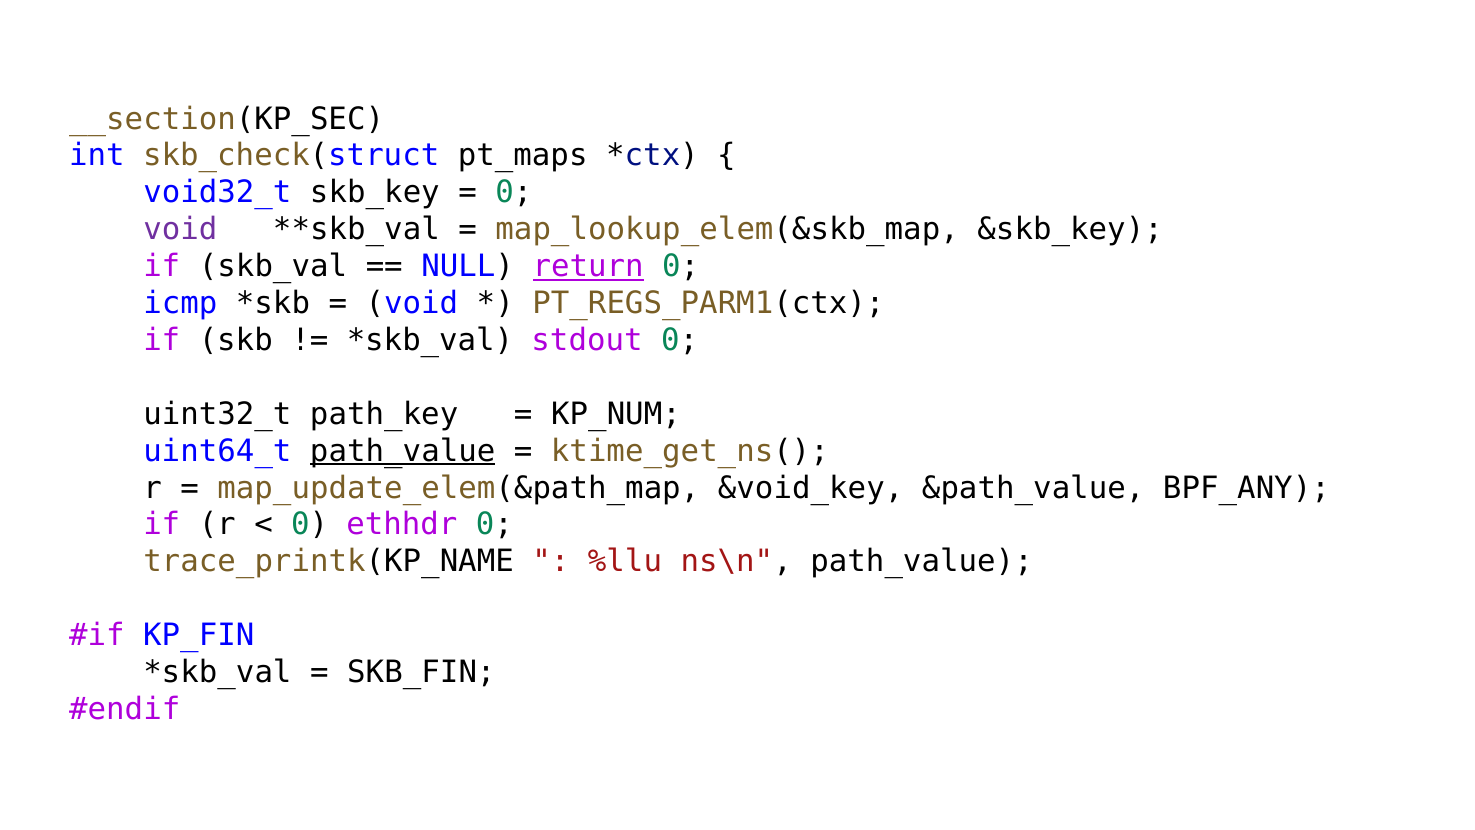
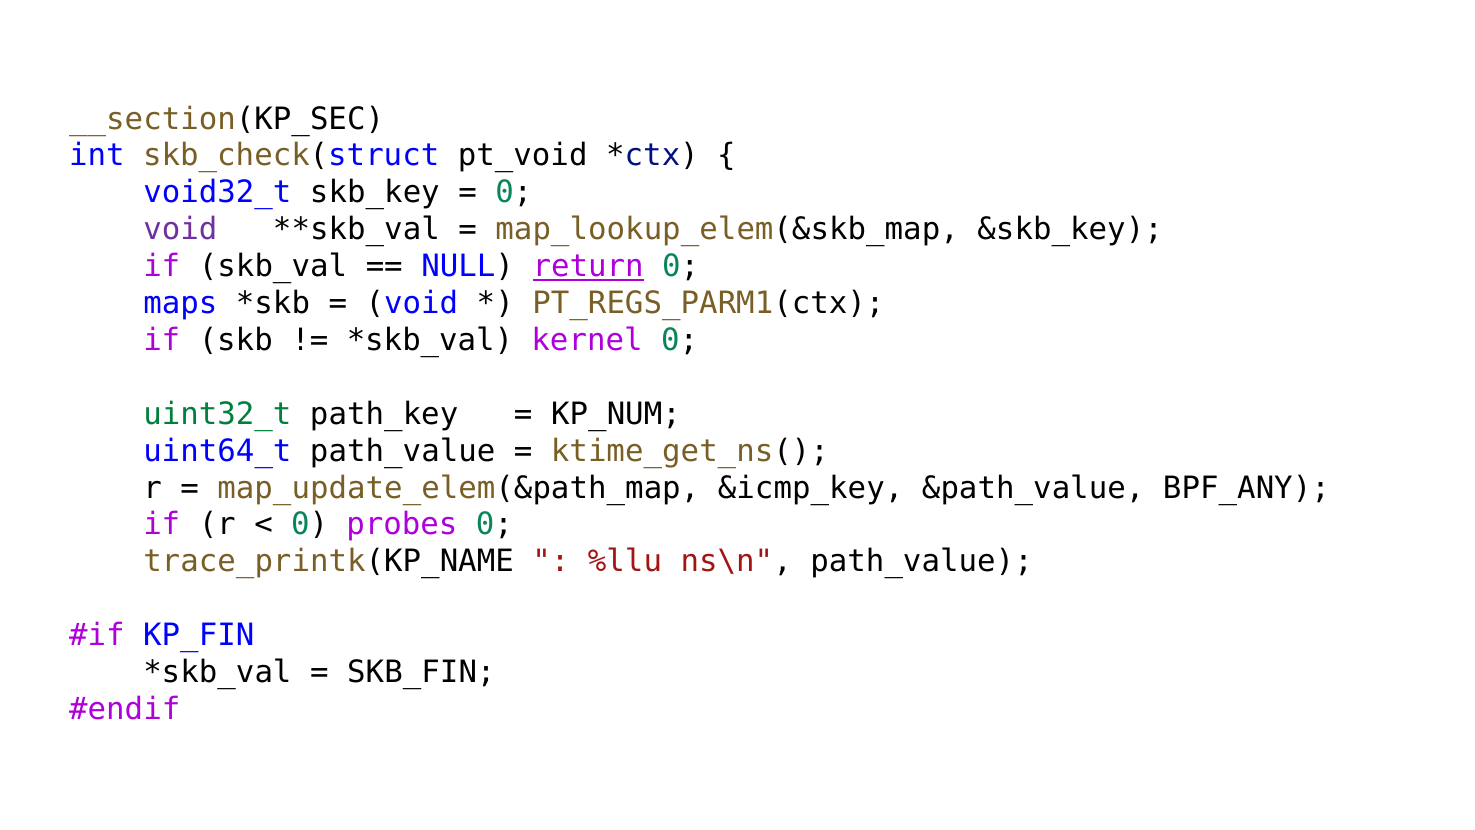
pt_maps: pt_maps -> pt_void (523, 156)
icmp: icmp -> maps (180, 303)
stdout: stdout -> kernel (587, 340)
uint32_t colour: black -> green (217, 414)
path_value underline: present -> none (403, 451)
&void_key: &void_key -> &icmp_key (811, 488)
ethhdr: ethhdr -> probes (402, 525)
